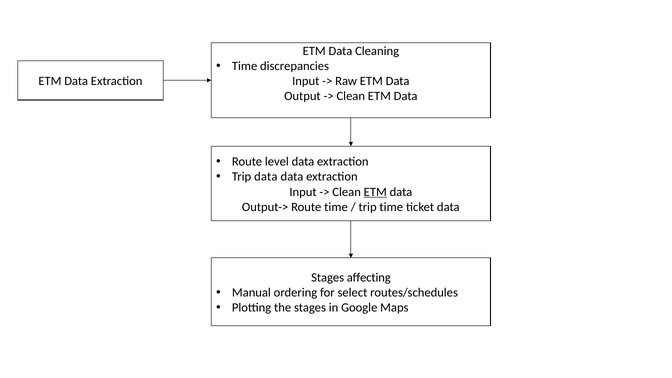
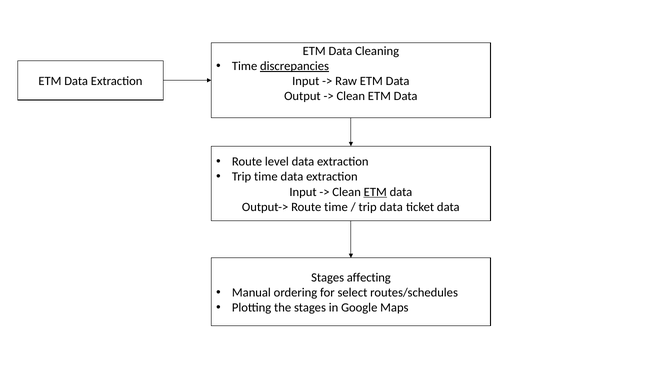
discrepancies underline: none -> present (295, 66)
Trip data: data -> time (266, 177)
trip time: time -> data (391, 207)
